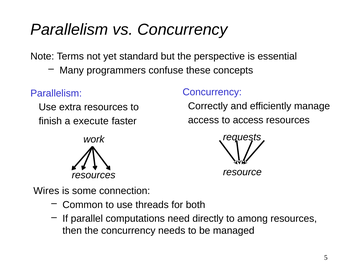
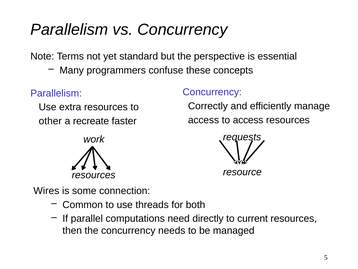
finish: finish -> other (50, 121)
execute: execute -> recreate (91, 121)
among: among -> current (253, 218)
